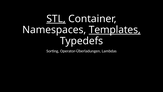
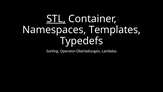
Templates underline: present -> none (115, 30)
